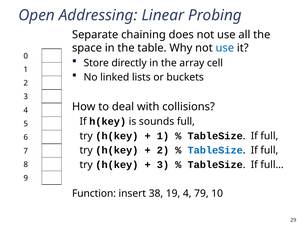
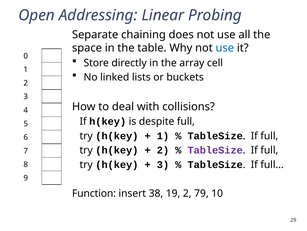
sounds: sounds -> despite (157, 121)
TableSize colour: blue -> purple (215, 150)
19 4: 4 -> 2 (187, 193)
